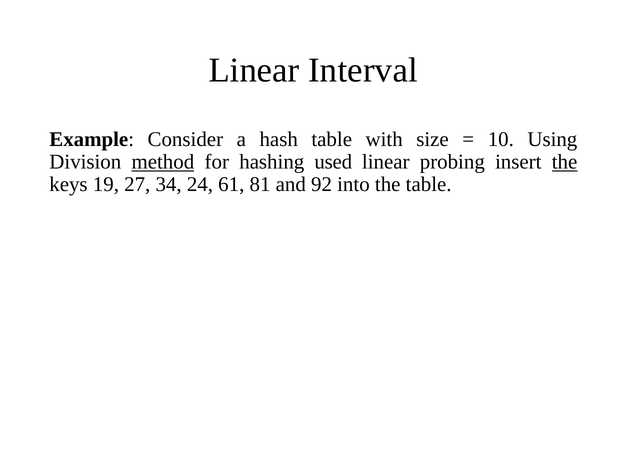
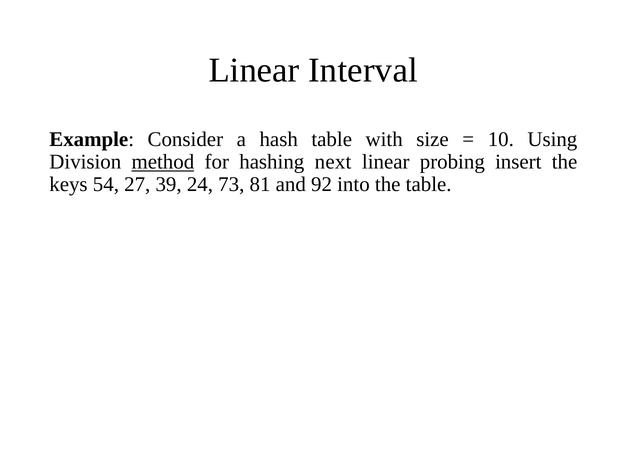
used: used -> next (333, 162)
the underline: present -> none (565, 162)
19: 19 -> 54 (106, 185)
34: 34 -> 39 (169, 185)
61: 61 -> 73 (231, 185)
